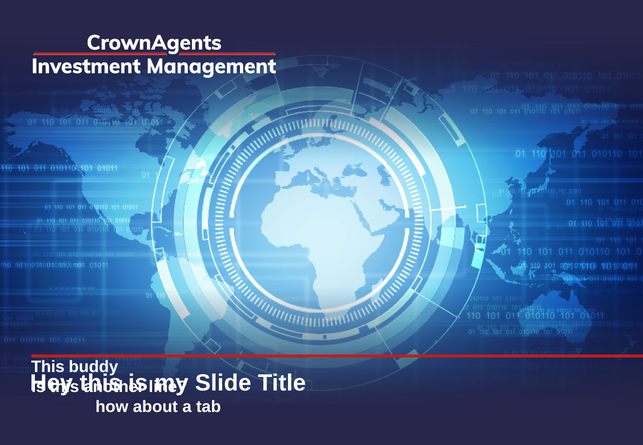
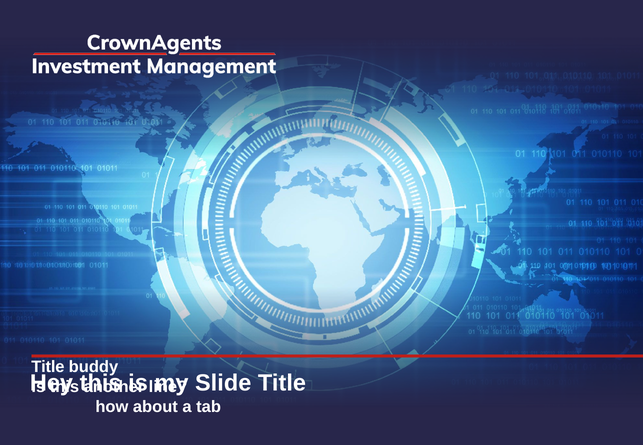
This: This -> Title (48, 367)
